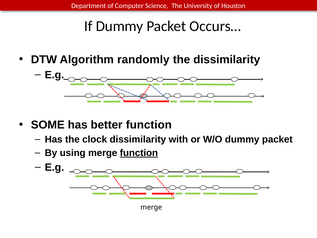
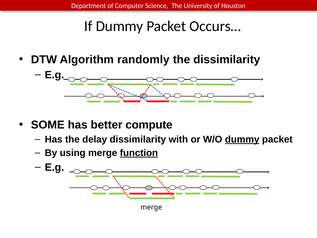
better function: function -> compute (149, 125)
clock: clock -> delay (95, 139)
dummy underline: none -> present (242, 139)
